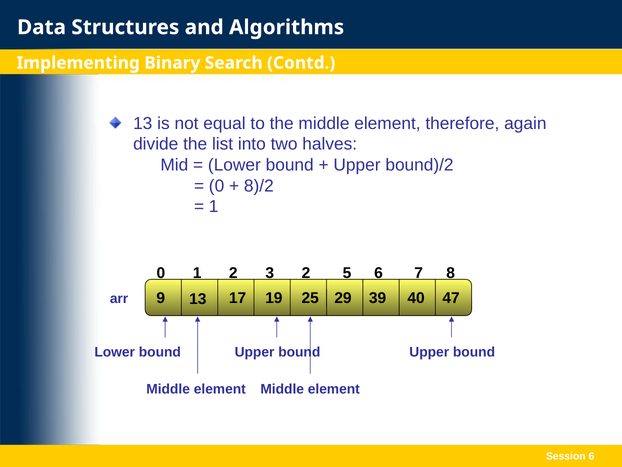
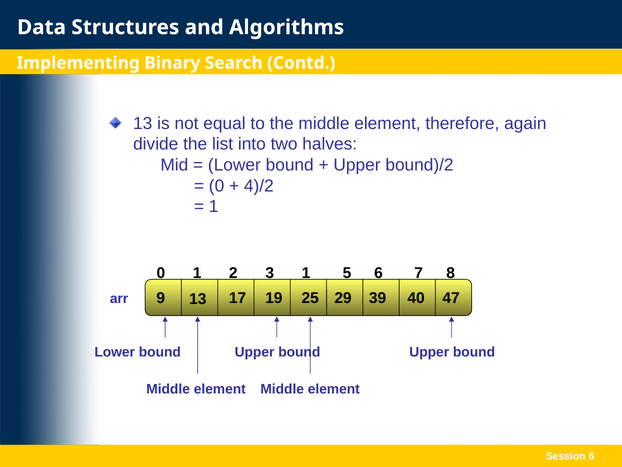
8)/2: 8)/2 -> 4)/2 (259, 186)
0 2: 2 -> 1 (306, 273)
